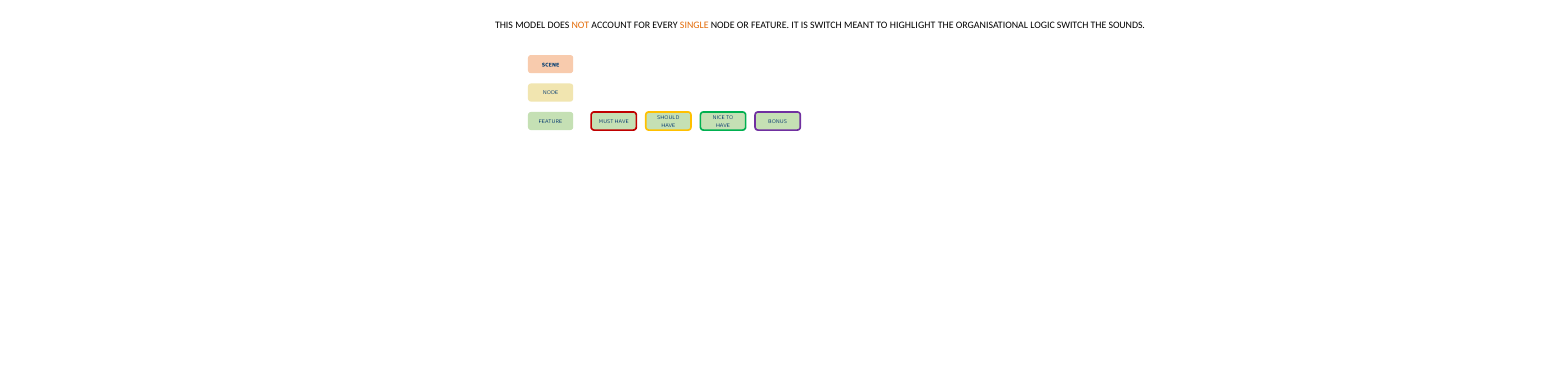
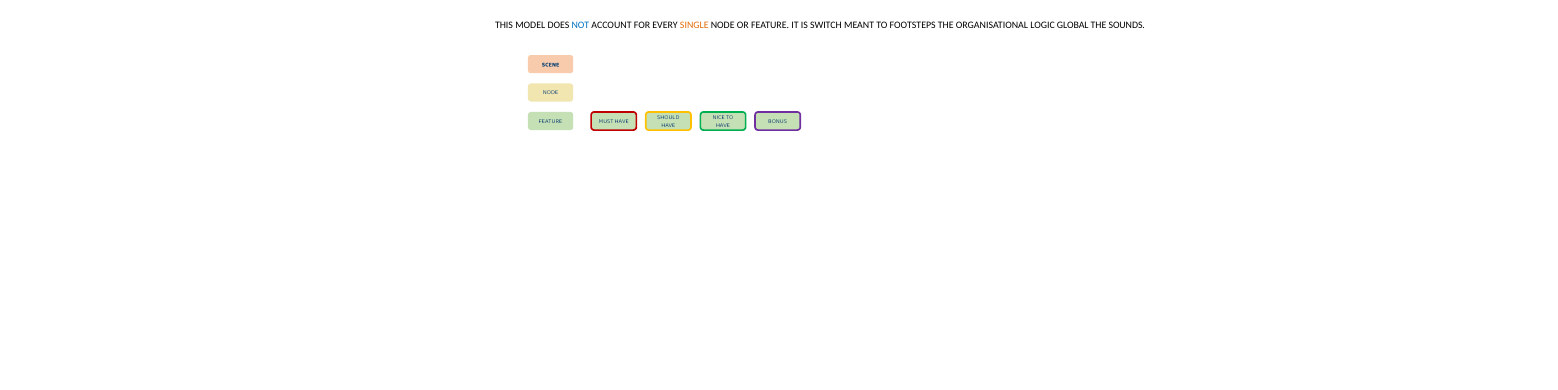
NOT colour: orange -> blue (580, 25)
HIGHLIGHT: HIGHLIGHT -> FOOTSTEPS (913, 25)
LOGIC SWITCH: SWITCH -> GLOBAL (1073, 25)
